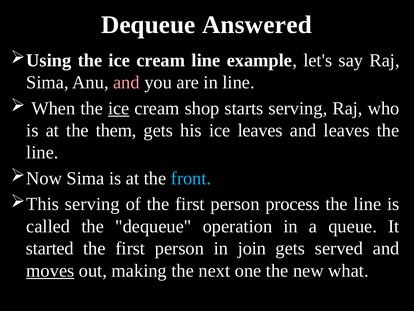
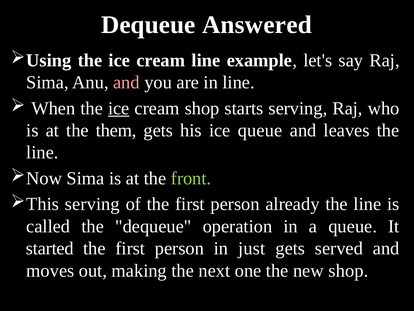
ice leaves: leaves -> queue (260, 130)
front colour: light blue -> light green (191, 178)
process: process -> already (292, 204)
join: join -> just (252, 248)
moves underline: present -> none (50, 270)
new what: what -> shop (348, 270)
